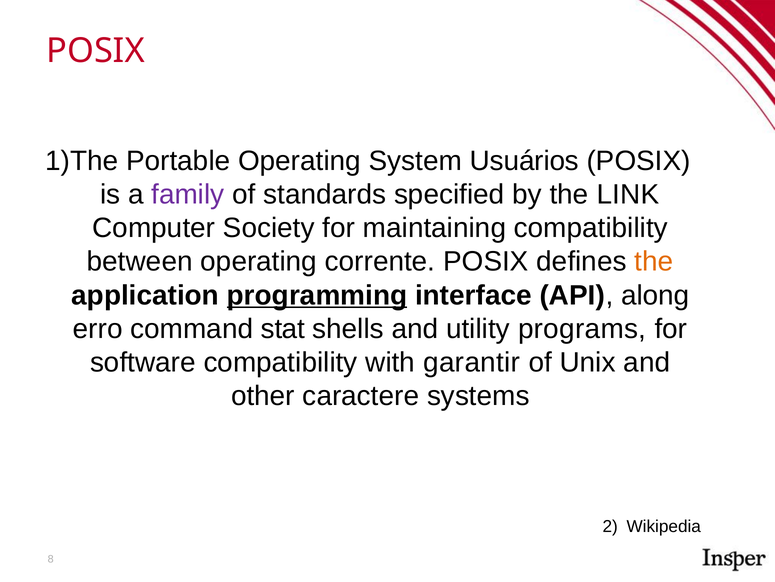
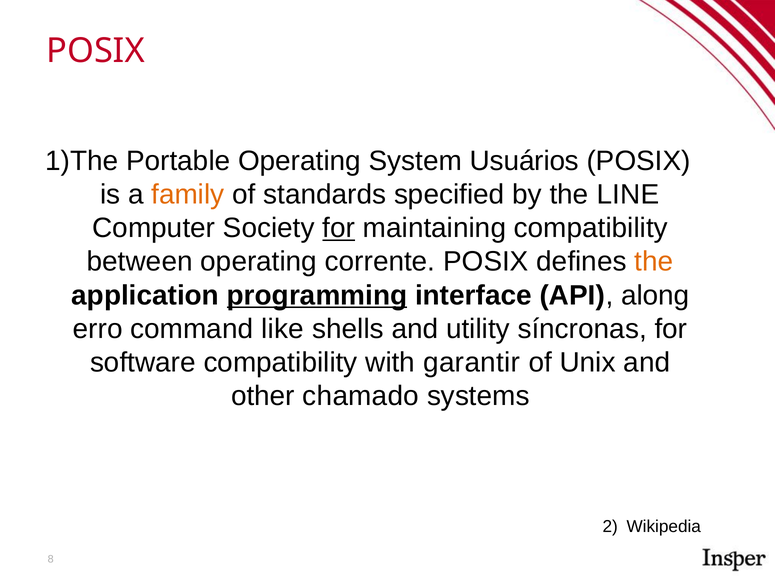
family colour: purple -> orange (188, 194)
LINK: LINK -> LINE (628, 194)
for underline: none -> present (339, 228)
stat: stat -> like (283, 329)
programs: programs -> síncronas (582, 329)
caractere: caractere -> chamado (361, 396)
